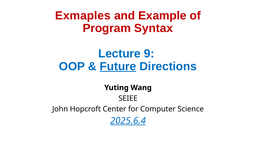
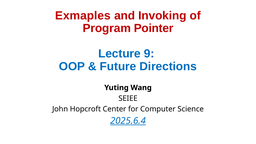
Example: Example -> Invoking (162, 16)
Syntax: Syntax -> Pointer (154, 28)
Future underline: present -> none (118, 66)
